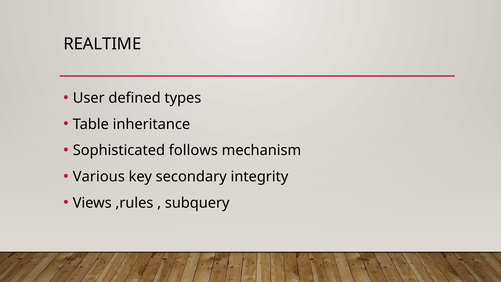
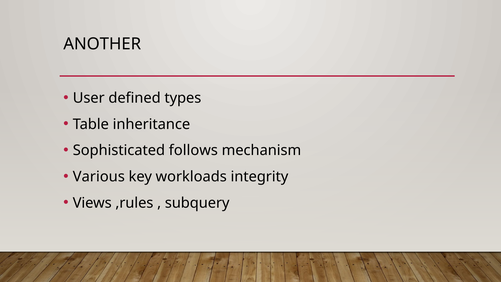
REALTIME: REALTIME -> ANOTHER (102, 44)
secondary: secondary -> workloads (191, 177)
